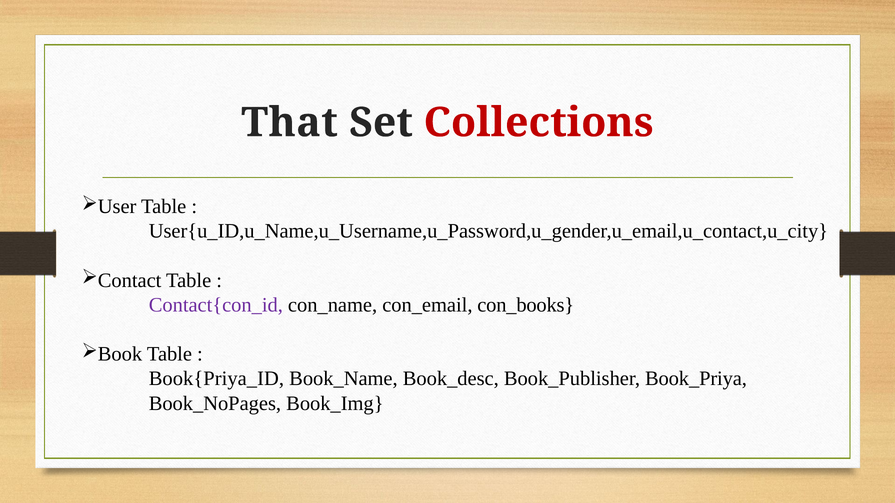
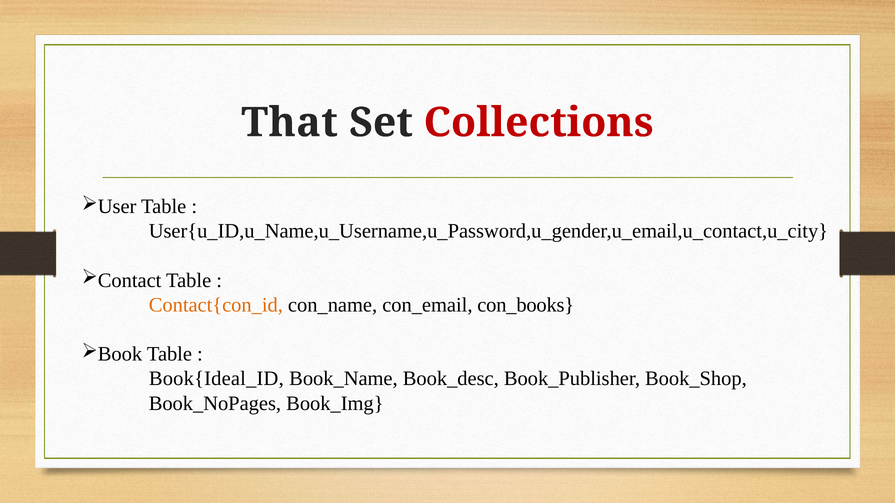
Contact{con_id colour: purple -> orange (216, 305)
Book{Priya_ID: Book{Priya_ID -> Book{Ideal_ID (216, 379)
Book_Priya: Book_Priya -> Book_Shop (696, 379)
